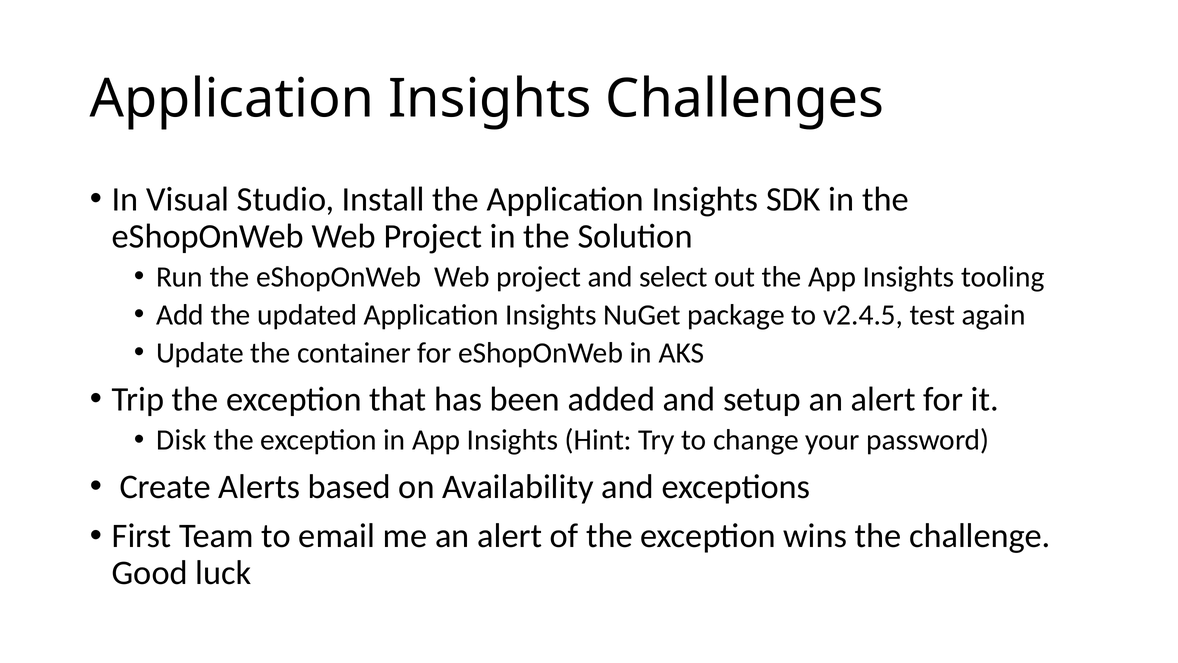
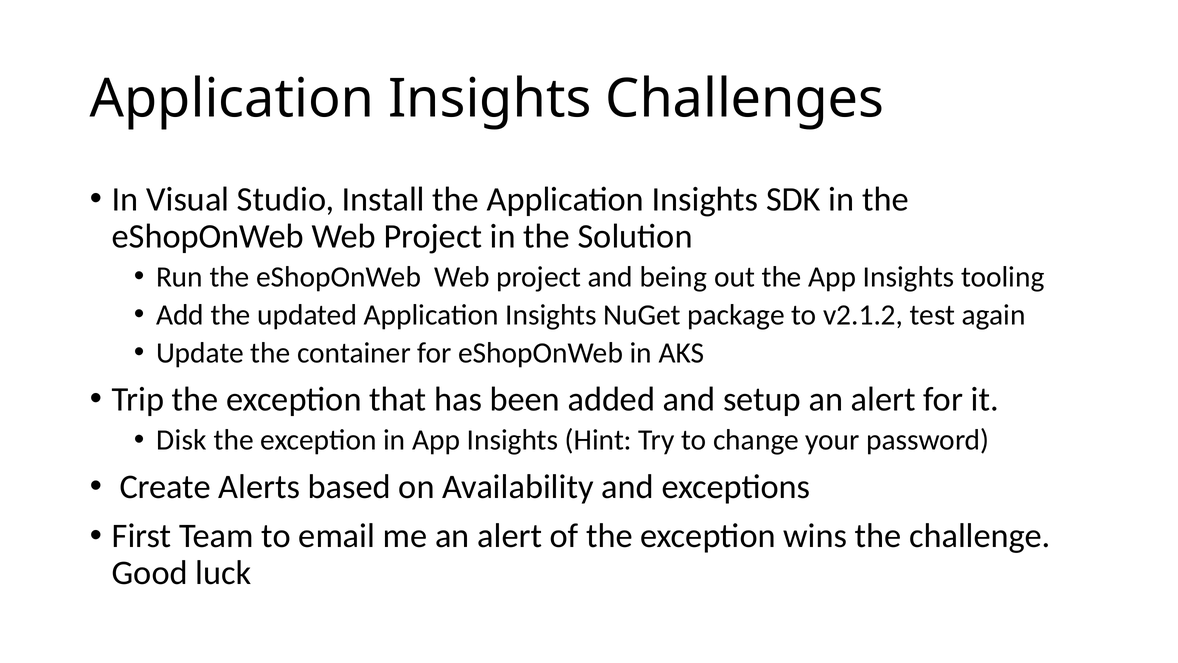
select: select -> being (673, 277)
v2.4.5: v2.4.5 -> v2.1.2 (863, 315)
